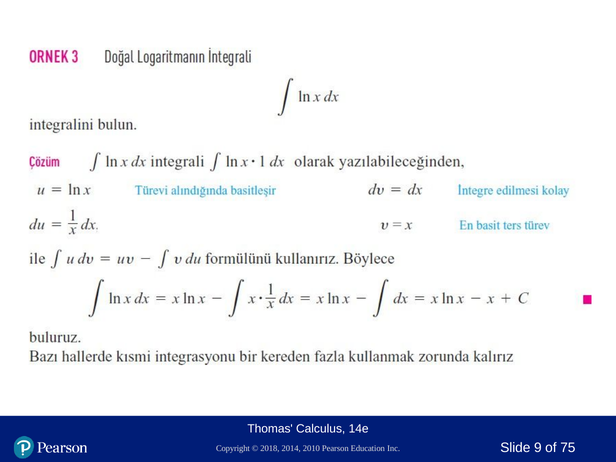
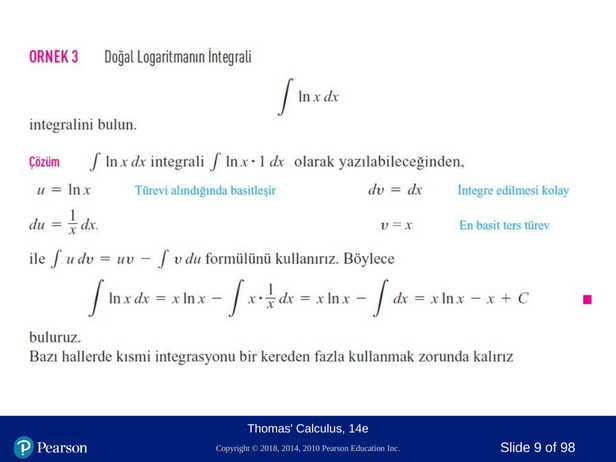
75: 75 -> 98 (568, 448)
